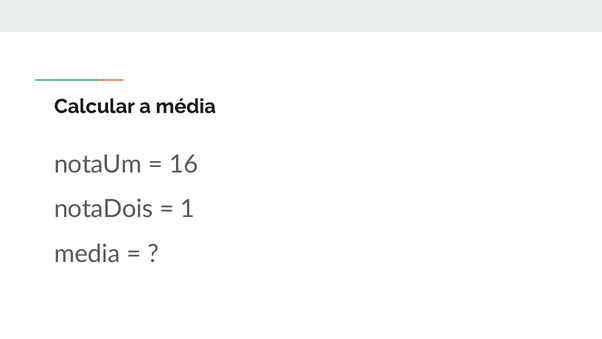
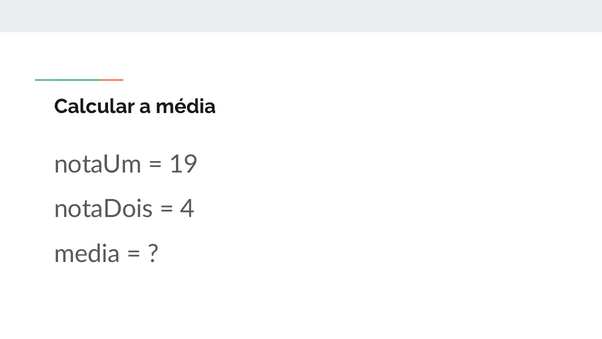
16: 16 -> 19 (184, 164)
1: 1 -> 4 (188, 209)
